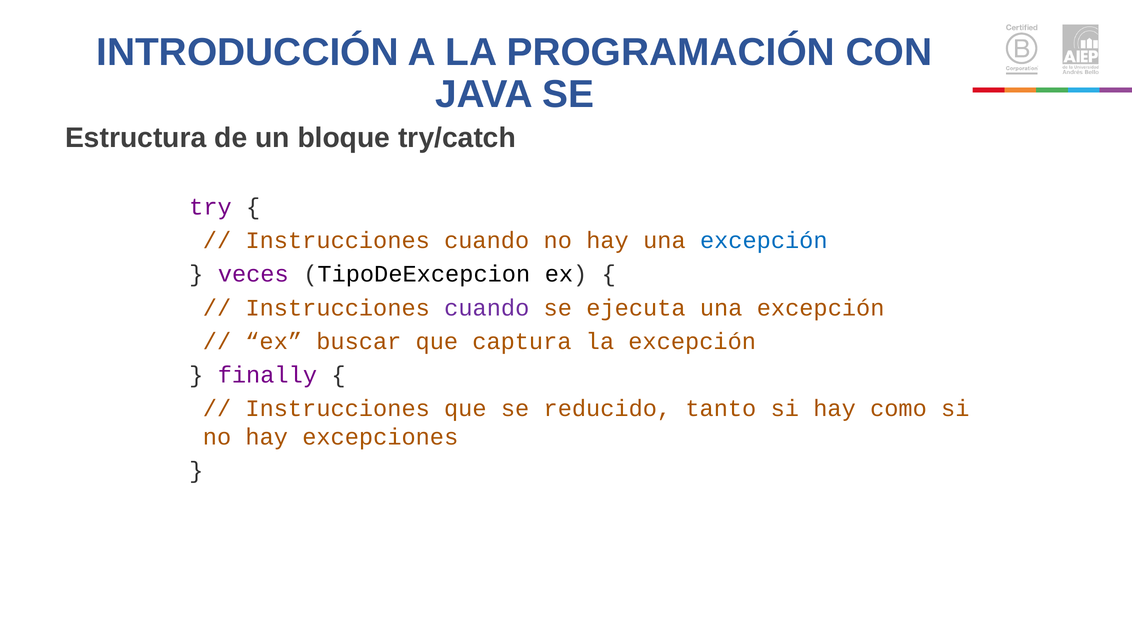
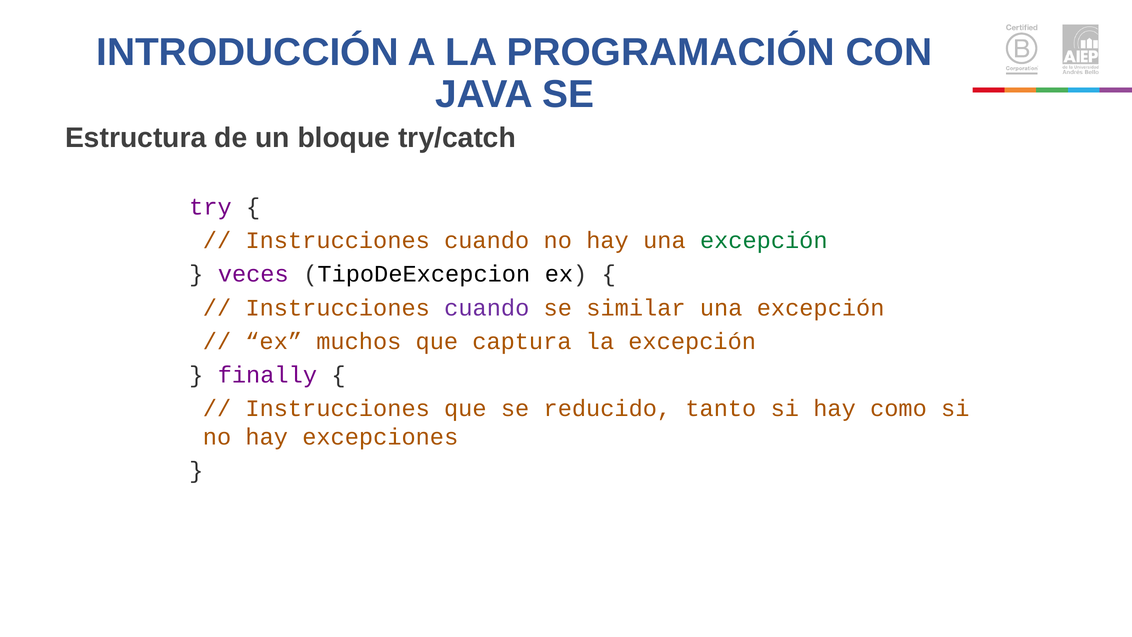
excepción colour: blue -> green (764, 241)
ejecuta: ejecuta -> similar (636, 308)
buscar: buscar -> muchos (359, 341)
